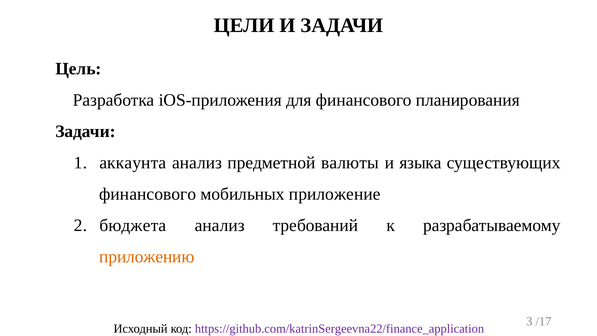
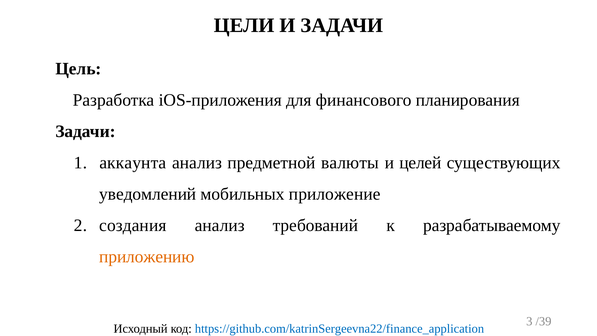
языка: языка -> целей (420, 163)
финансового: финансового -> уведомлений (148, 194)
бюджета: бюджета -> создания (133, 225)
/17: /17 -> /39 (543, 321)
https://github.com/katrinSergeevna22/finance_application colour: purple -> blue (339, 329)
